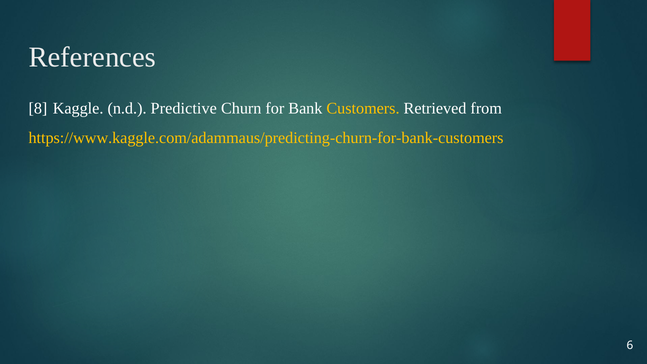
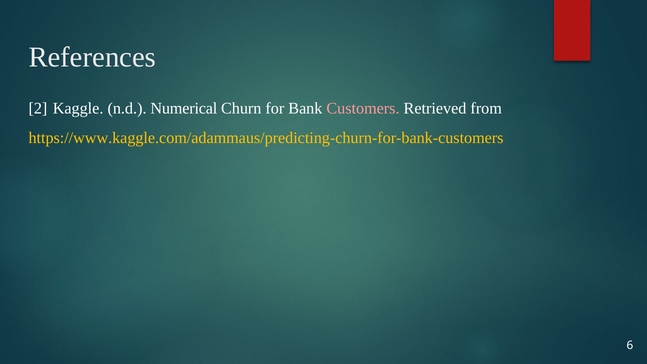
8: 8 -> 2 (38, 109)
Predictive: Predictive -> Numerical (184, 109)
Customers colour: yellow -> pink (363, 109)
